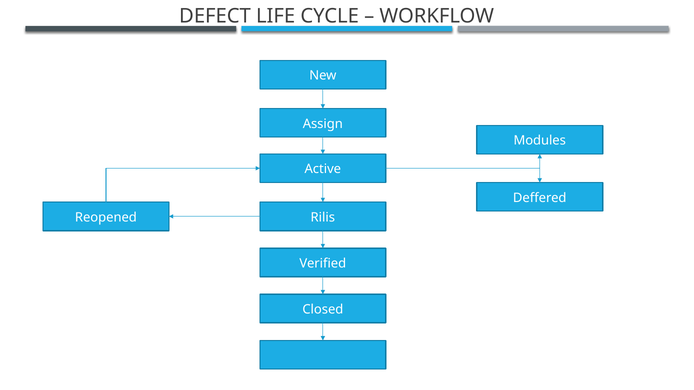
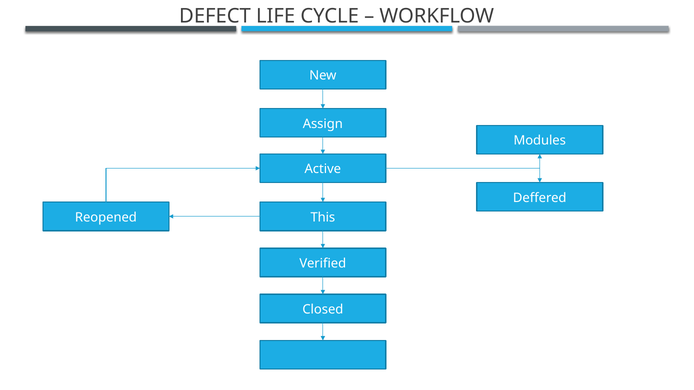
Rilis: Rilis -> This (323, 217)
